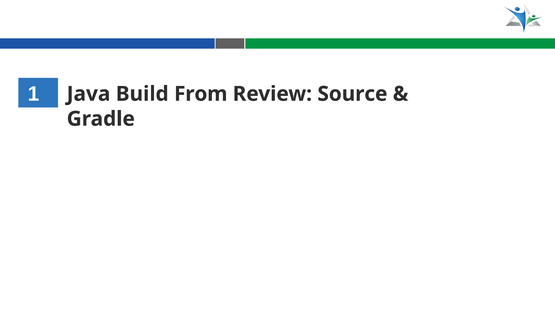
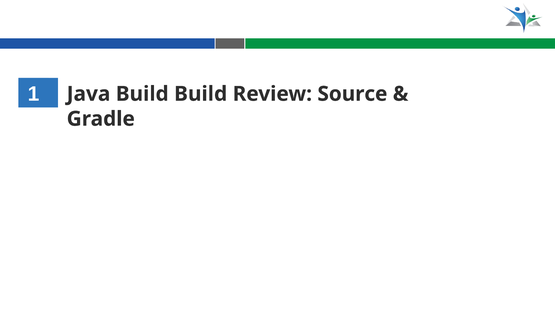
Build From: From -> Build (201, 94)
